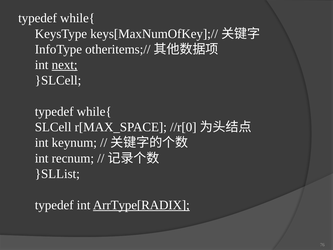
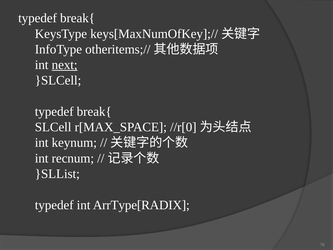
while{: while{ -> break{ (78, 18)
while{: while{ -> break{ (94, 111)
ArrType[RADIX underline: present -> none (141, 205)
